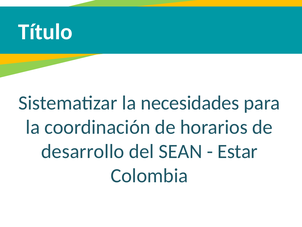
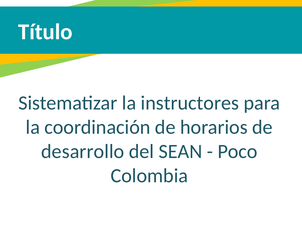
necesidades: necesidades -> instructores (190, 103)
Estar: Estar -> Poco (238, 151)
